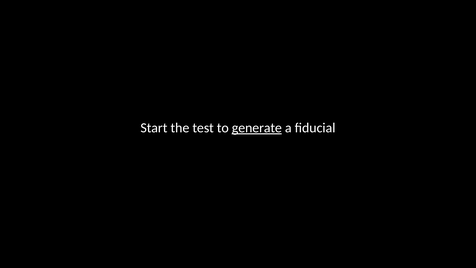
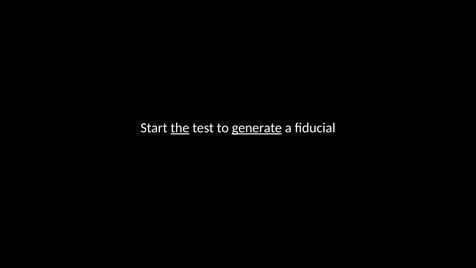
the underline: none -> present (180, 128)
